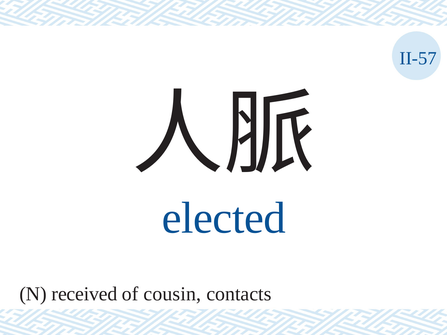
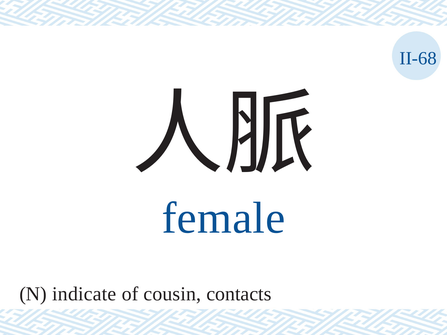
II-57: II-57 -> II-68 (418, 59)
elected: elected -> female (223, 218)
received: received -> indicate (84, 294)
